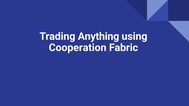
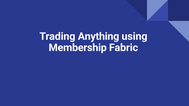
Cooperation: Cooperation -> Membership (78, 48)
